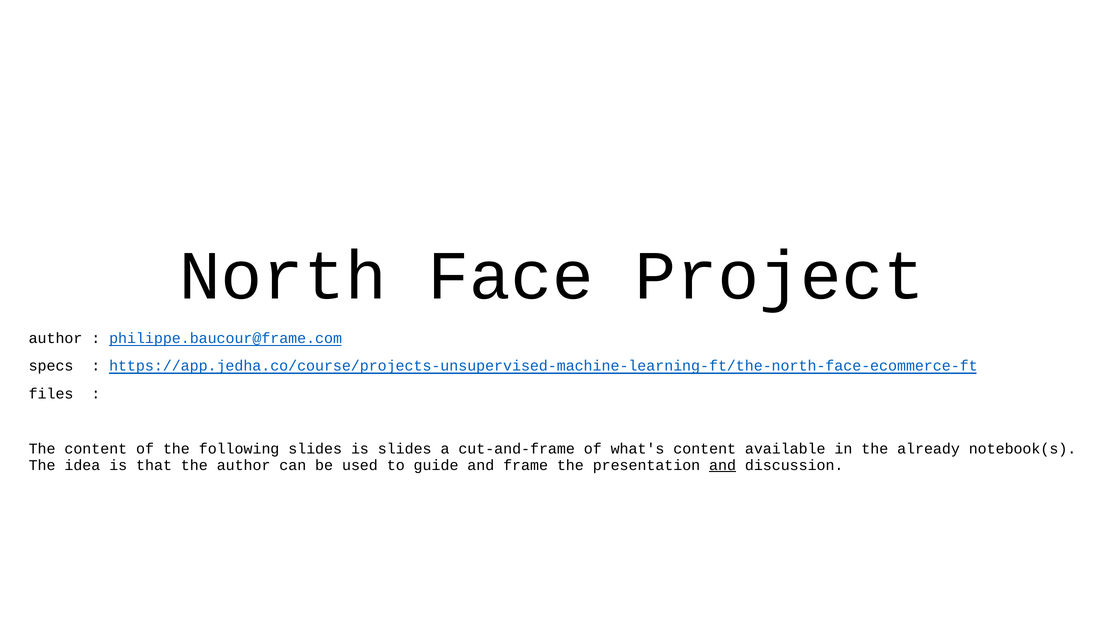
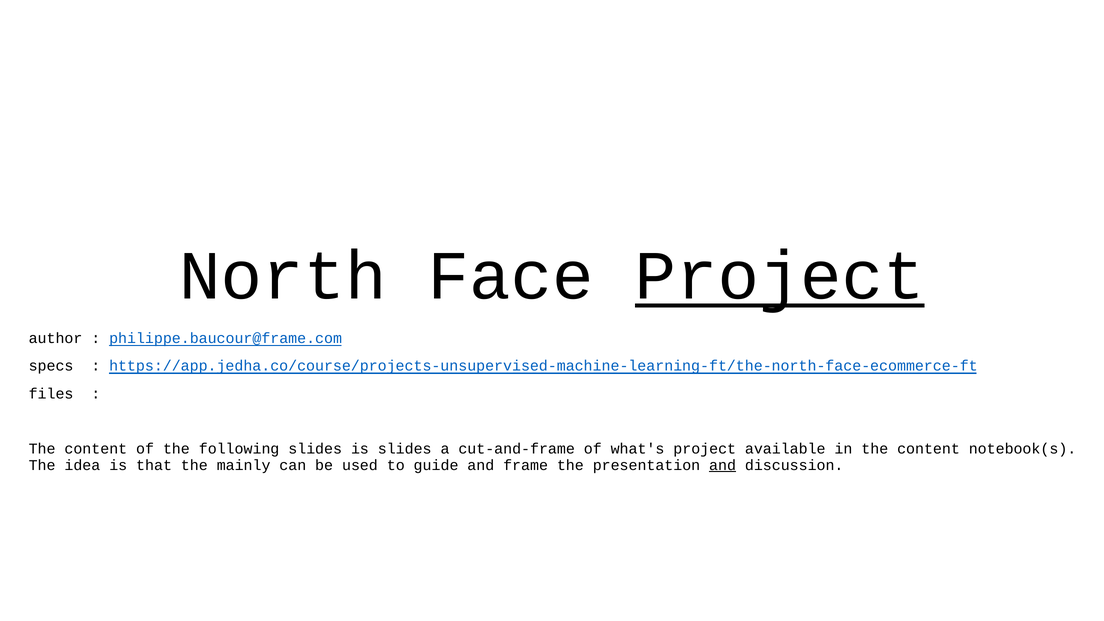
Project underline: none -> present (780, 276)
what's content: content -> project (705, 449)
in the already: already -> content (929, 449)
the author: author -> mainly (244, 465)
